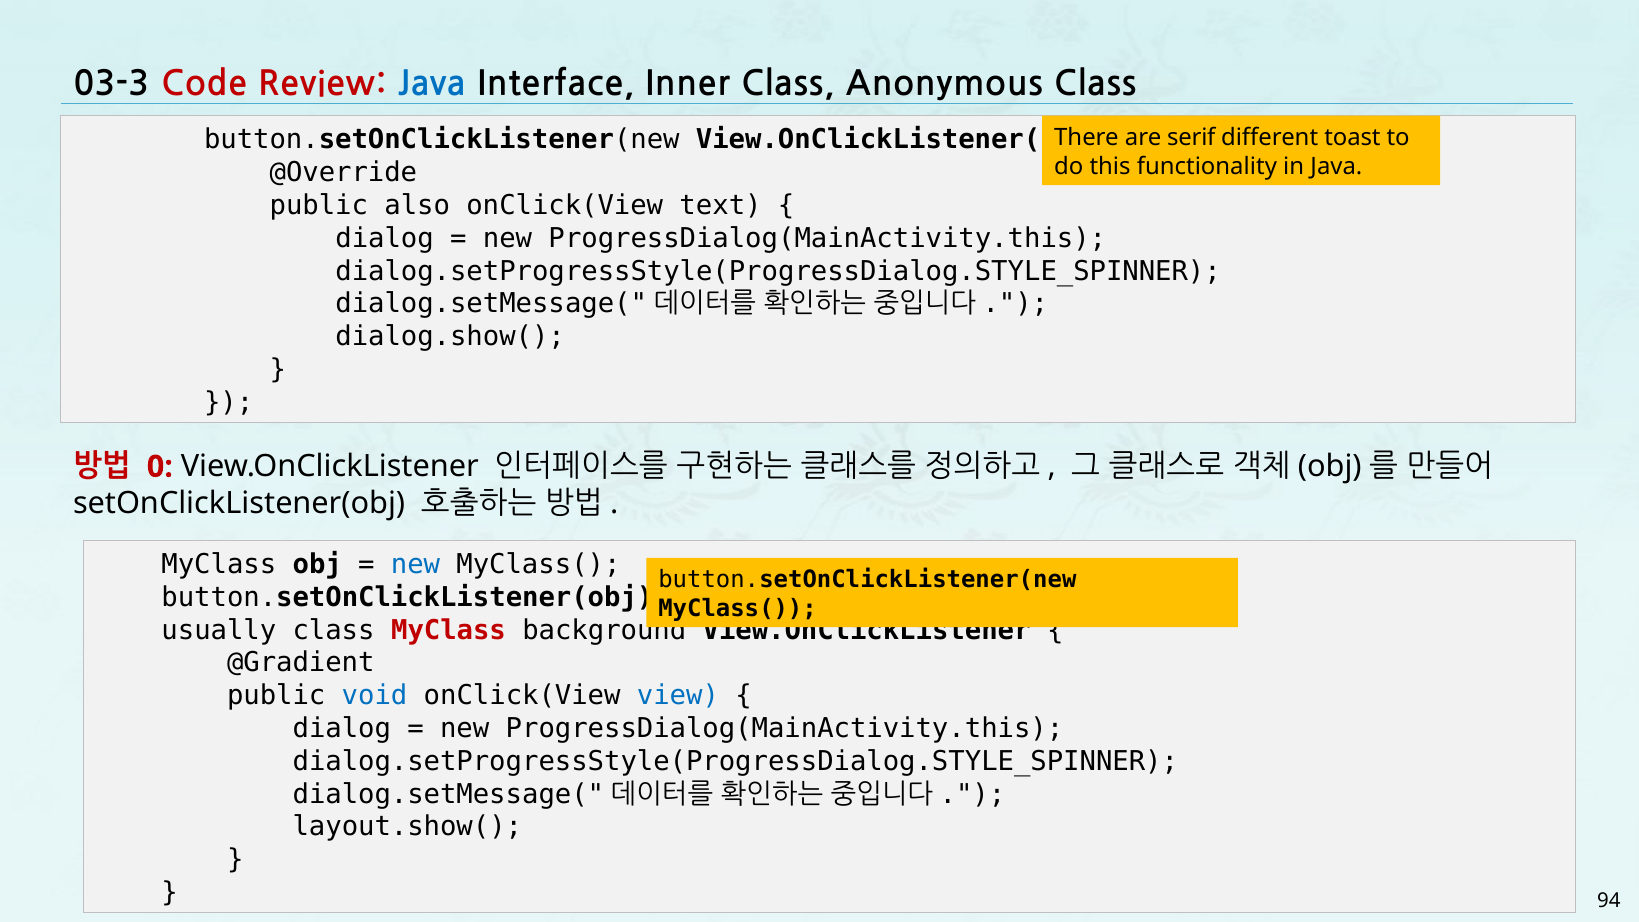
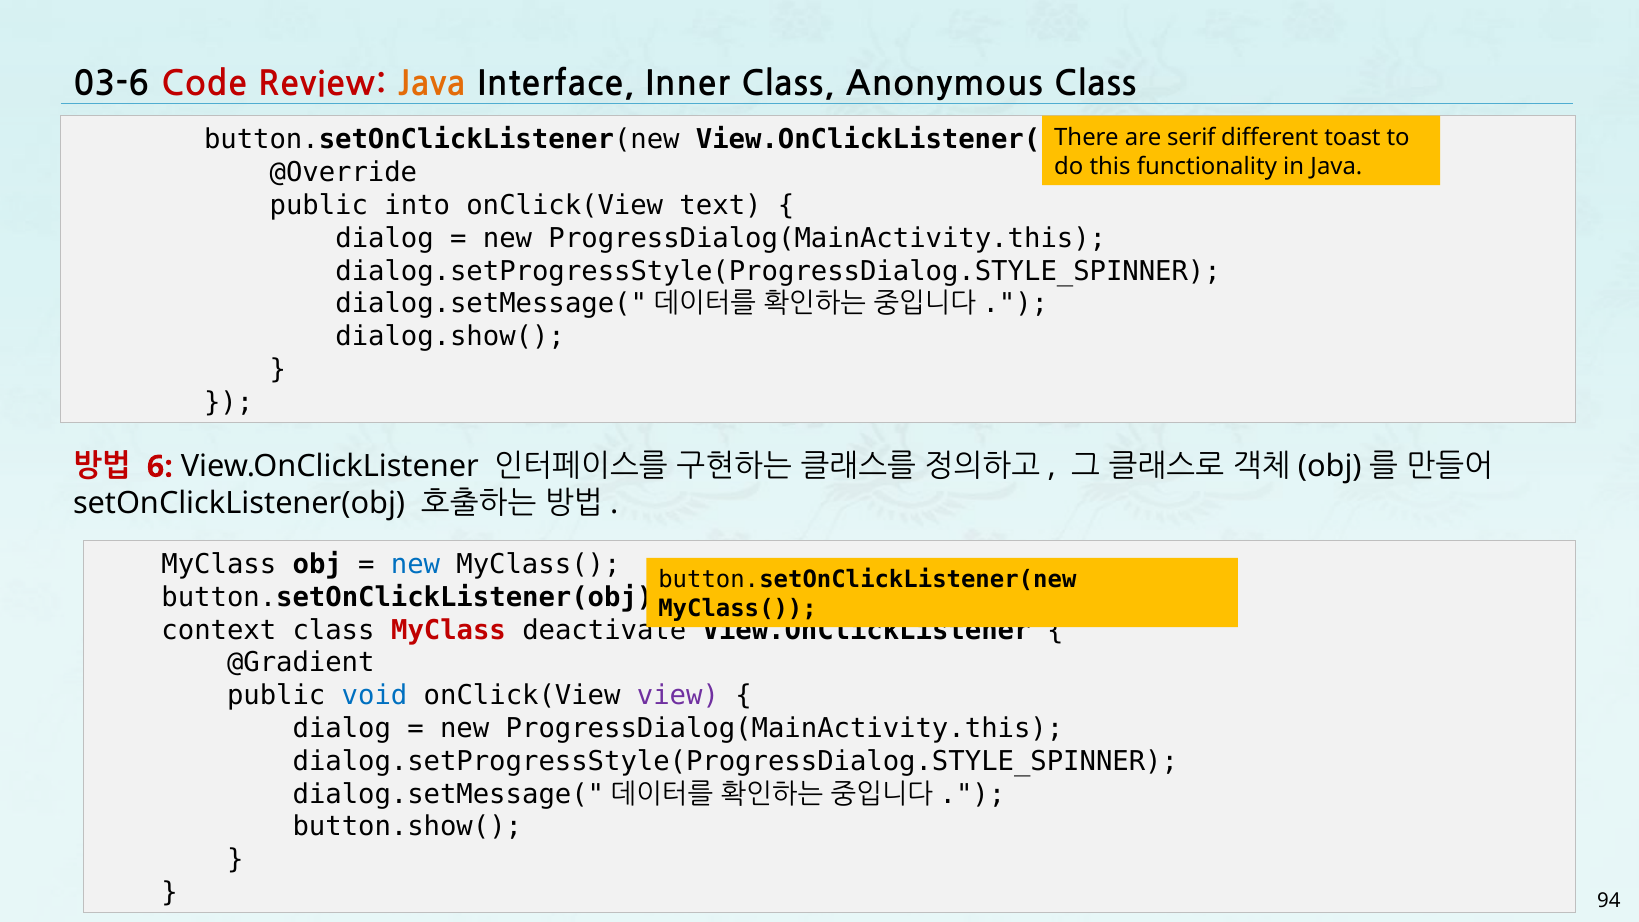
03-3: 03-3 -> 03-6 (111, 84)
Java colour: blue -> orange (432, 84)
also: also -> into (417, 205)
0: 0 -> 6 (160, 467)
usually: usually -> context (219, 630)
background: background -> deactivate (604, 630)
view colour: blue -> purple (678, 696)
layout.show(: layout.show( -> button.show( (407, 827)
